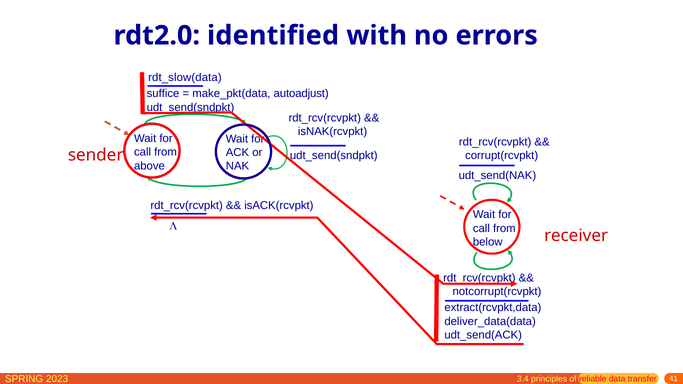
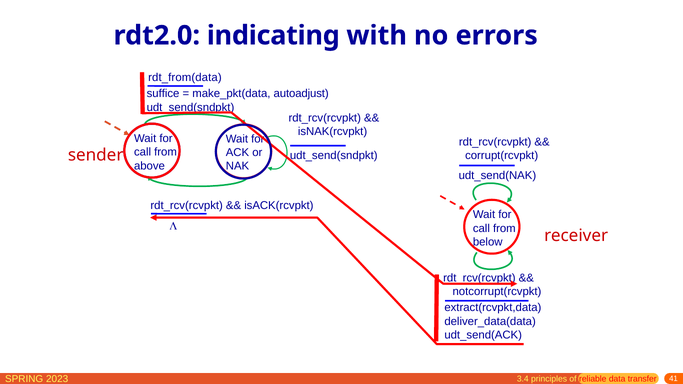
identified: identified -> indicating (273, 36)
rdt_slow(data: rdt_slow(data -> rdt_from(data (185, 77)
